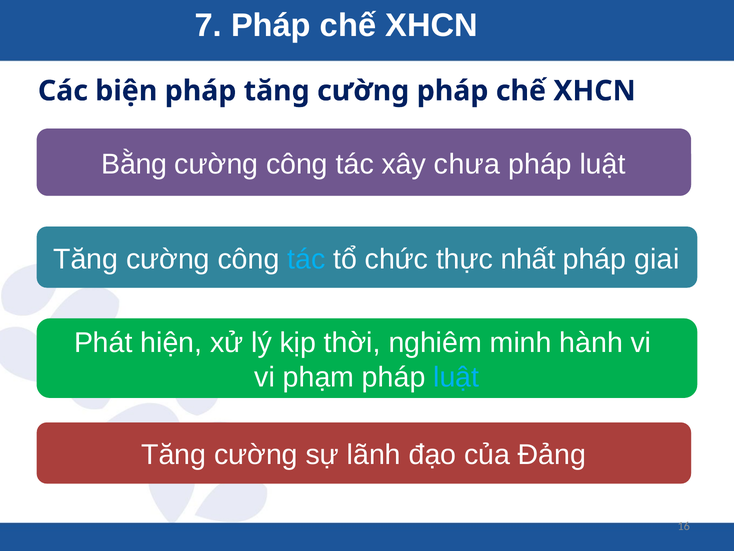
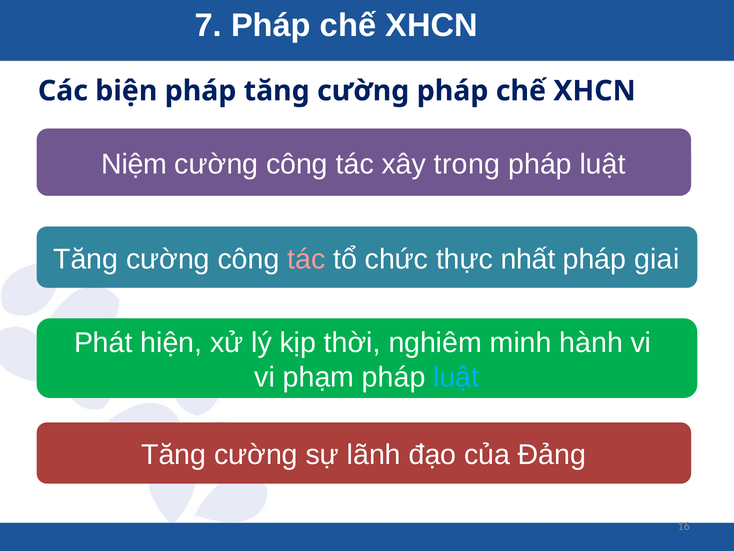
Bằng: Bằng -> Niệm (134, 164)
chưa: chưa -> trong (467, 164)
tác colour: light blue -> pink (306, 259)
